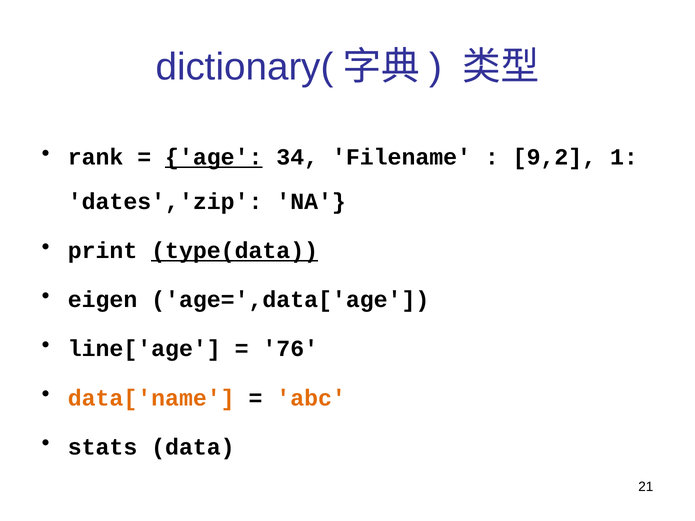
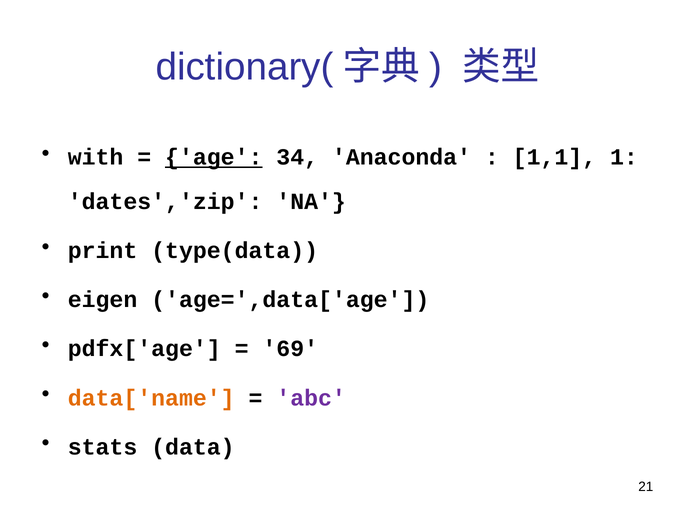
rank: rank -> with (96, 157)
Filename: Filename -> Anaconda (402, 157)
9,2: 9,2 -> 1,1 (554, 157)
type(data underline: present -> none (235, 251)
line['age: line['age -> pdfx['age (144, 349)
76: 76 -> 69 (290, 349)
abc colour: orange -> purple (311, 398)
